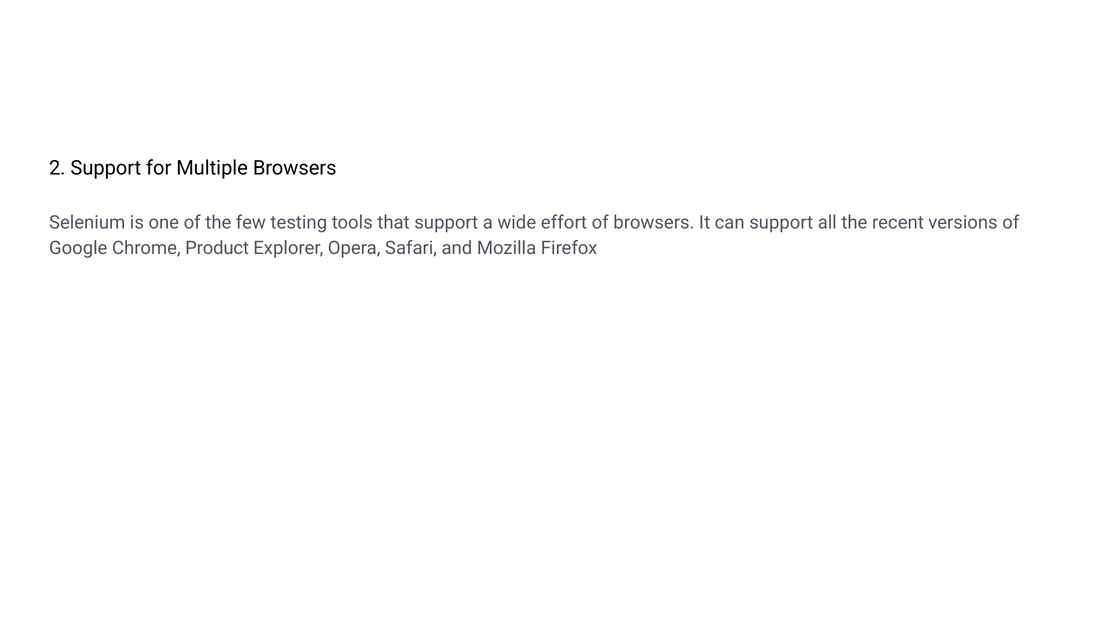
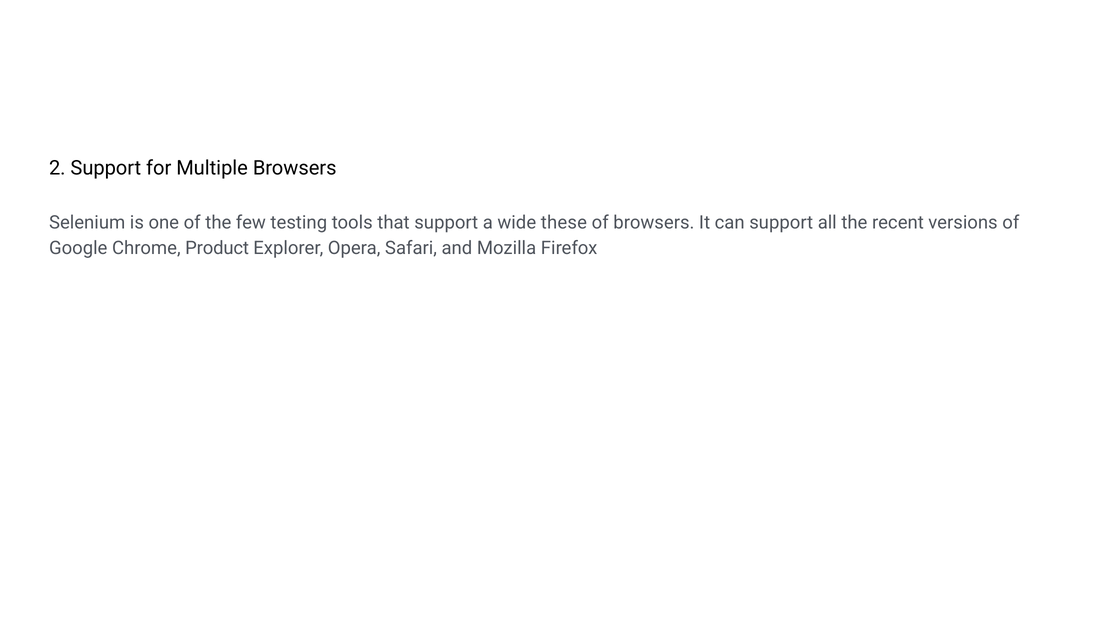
effort: effort -> these (564, 223)
